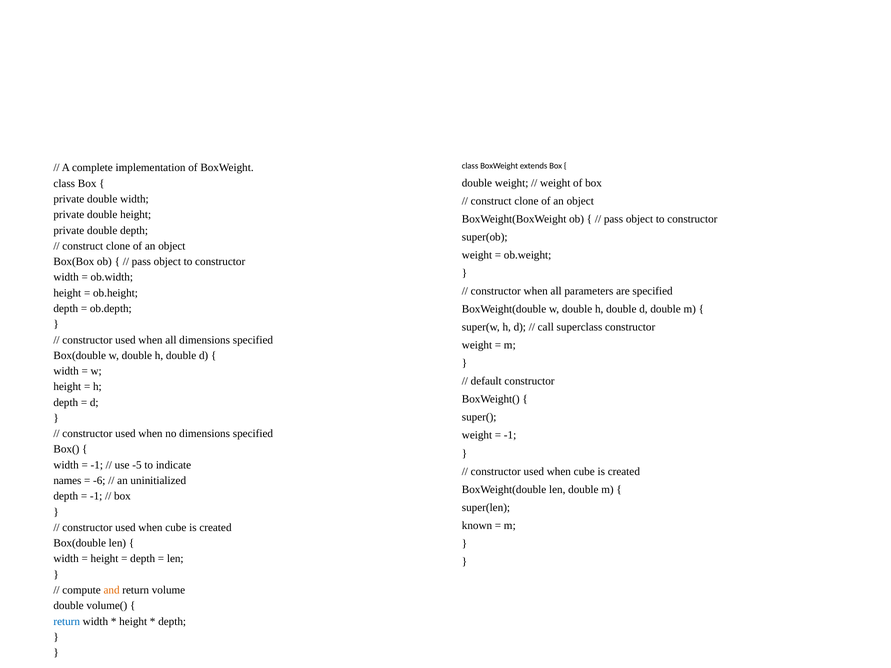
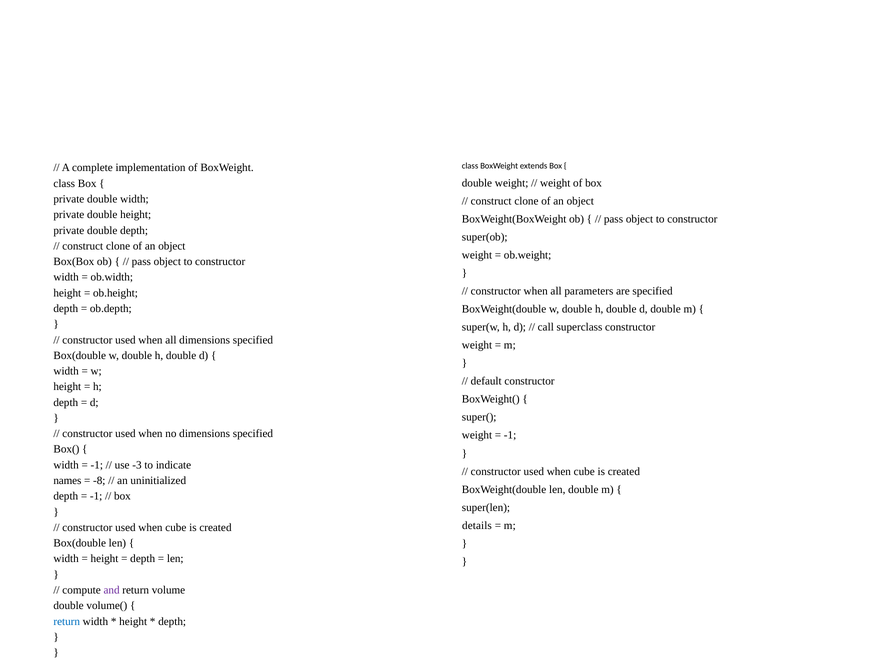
-5: -5 -> -3 (137, 465)
-6: -6 -> -8 (99, 481)
known: known -> details (477, 526)
and colour: orange -> purple (112, 590)
